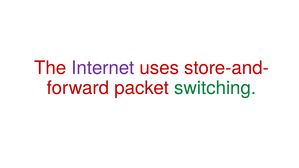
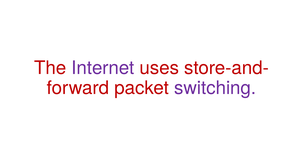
switching colour: green -> purple (215, 88)
